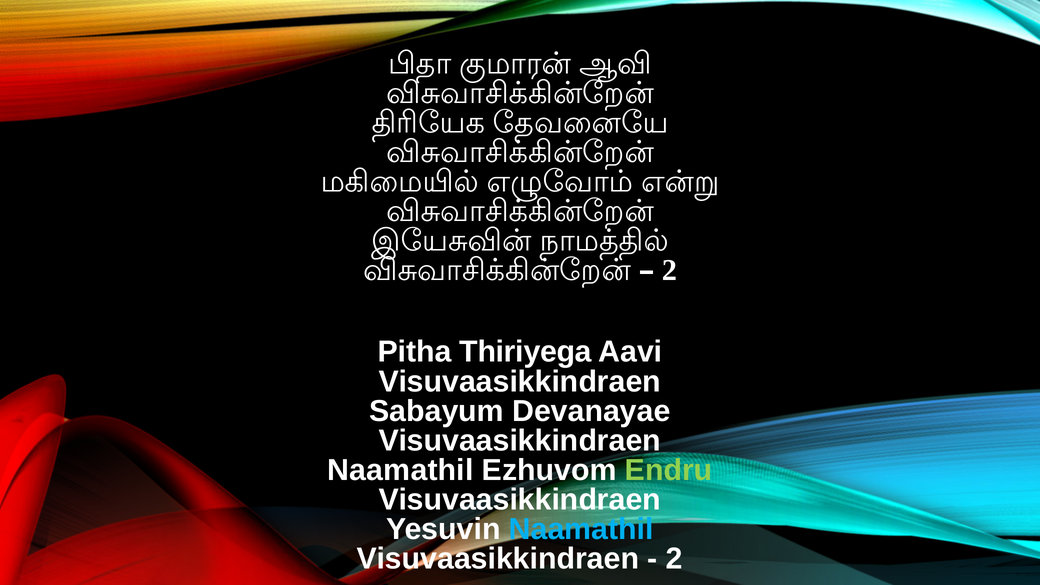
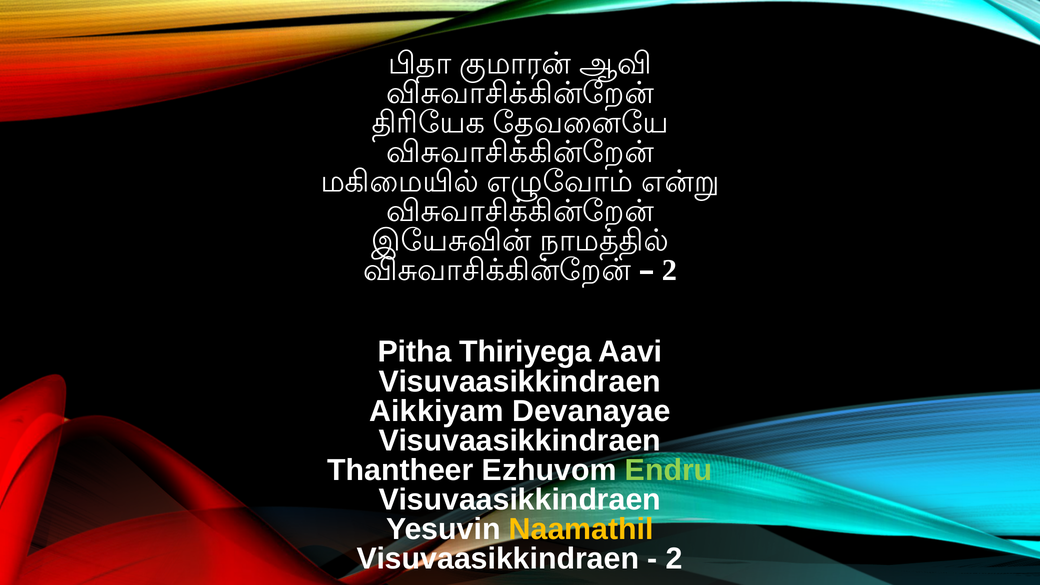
Sabayum: Sabayum -> Aikkiyam (436, 411)
Naamathil: Naamathil -> Thantheer (400, 470)
Naamathil colour: light blue -> yellow (581, 529)
